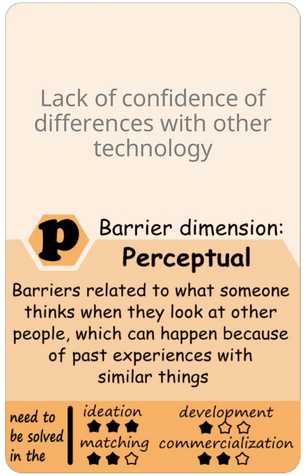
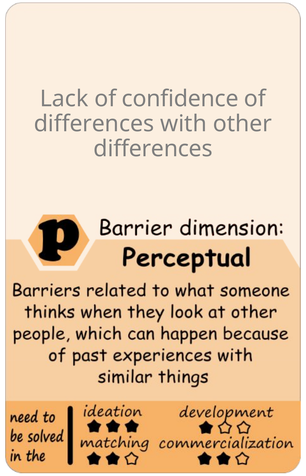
technology: technology -> differences (153, 148)
